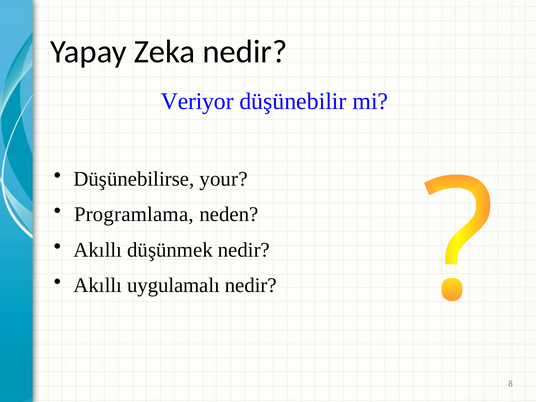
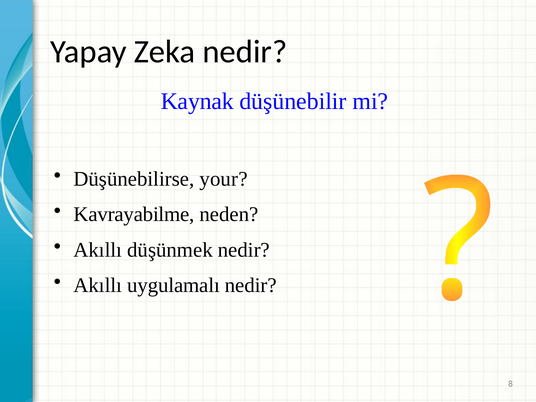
Veriyor: Veriyor -> Kaynak (197, 101)
Programlama: Programlama -> Kavrayabilme (134, 214)
